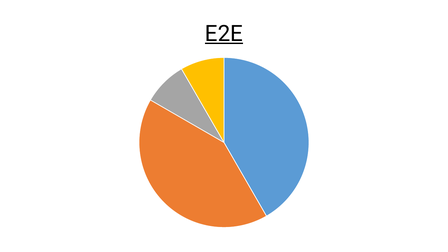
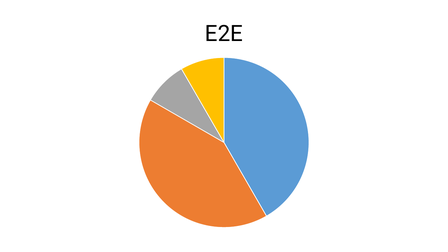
E2E underline: present -> none (224, 34)
